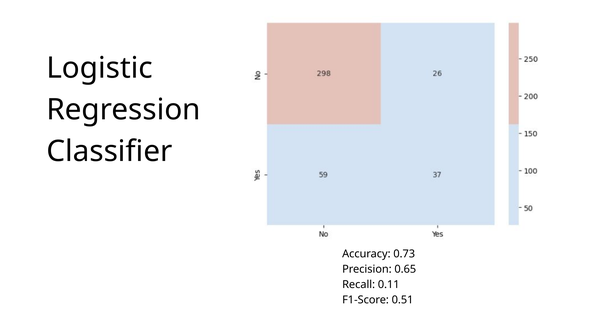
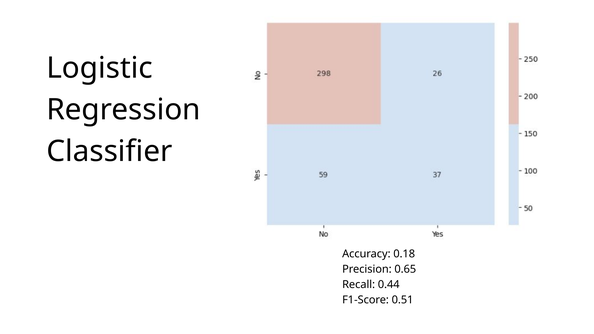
0.73: 0.73 -> 0.18 (404, 254)
0.11: 0.11 -> 0.44 (389, 285)
